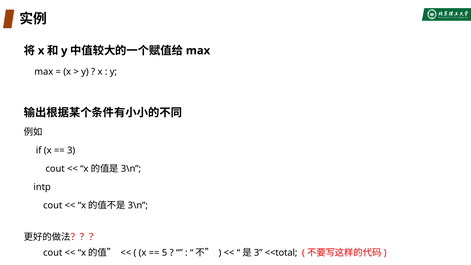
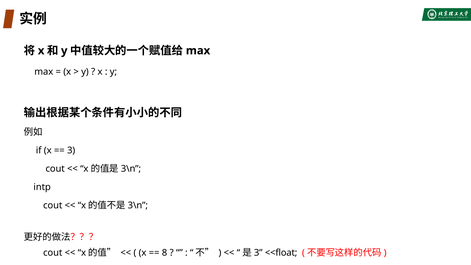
5: 5 -> 8 (165, 253)
<<total: <<total -> <<float (281, 253)
